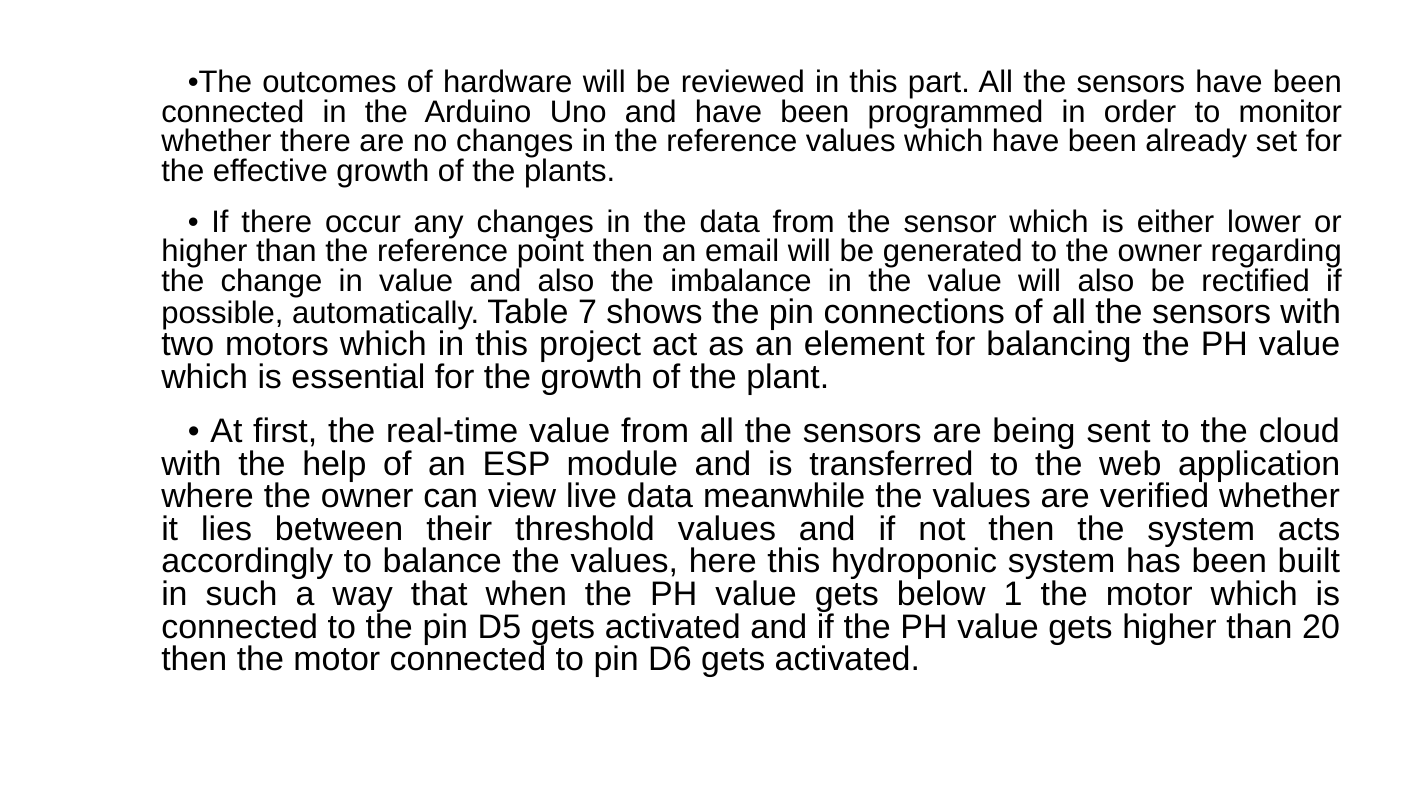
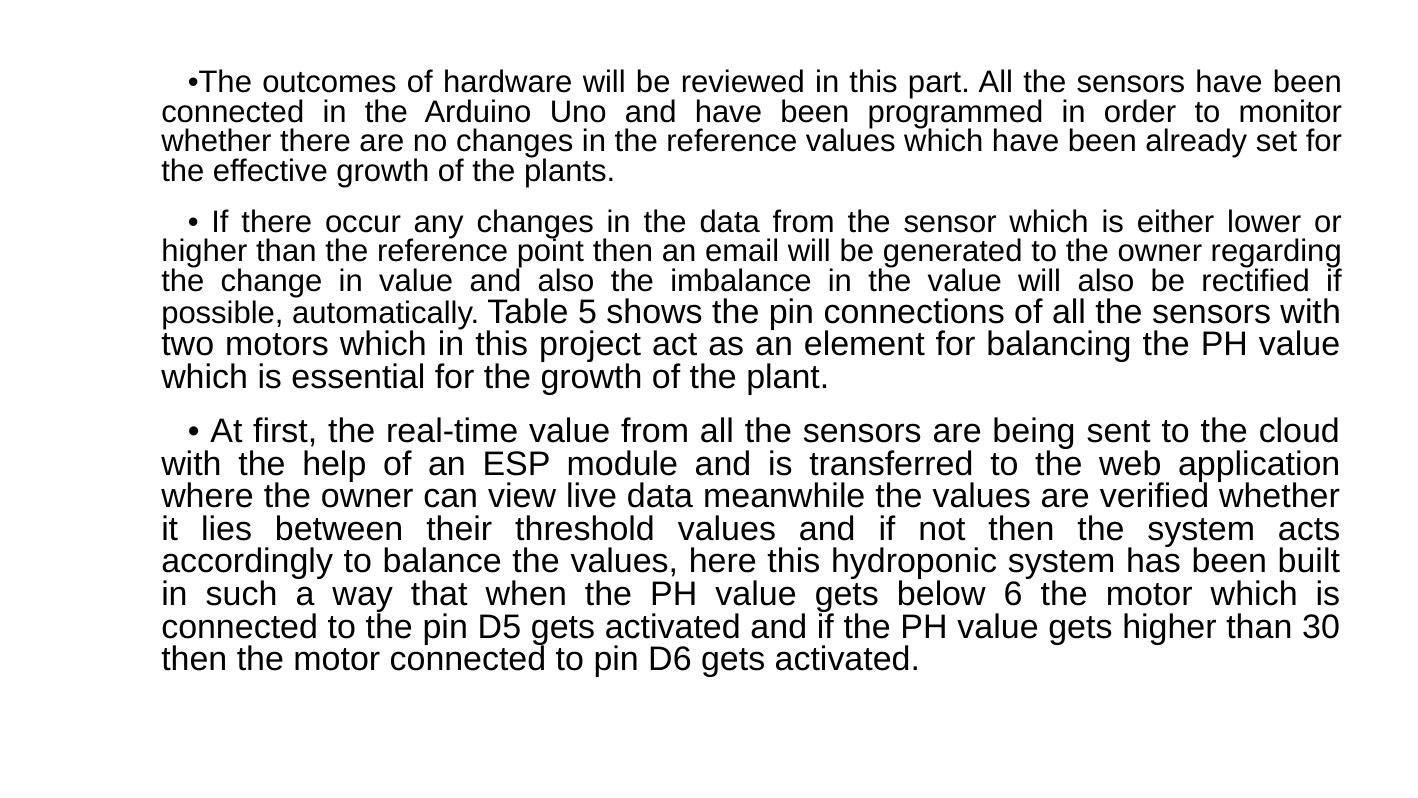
7: 7 -> 5 (587, 312)
1: 1 -> 6 (1013, 594)
20: 20 -> 30 (1321, 627)
